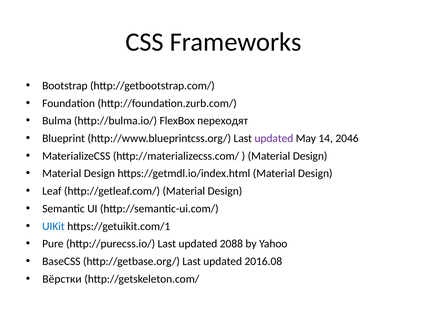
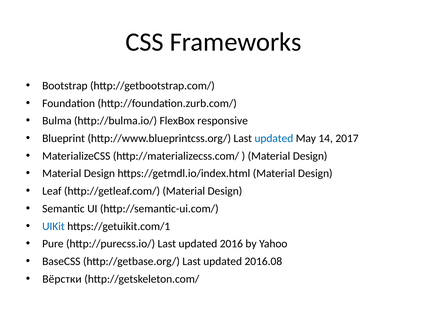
переходят: переходят -> responsive (223, 121)
updated colour: purple -> blue (274, 138)
2046: 2046 -> 2017 (347, 138)
2088: 2088 -> 2016 (231, 244)
